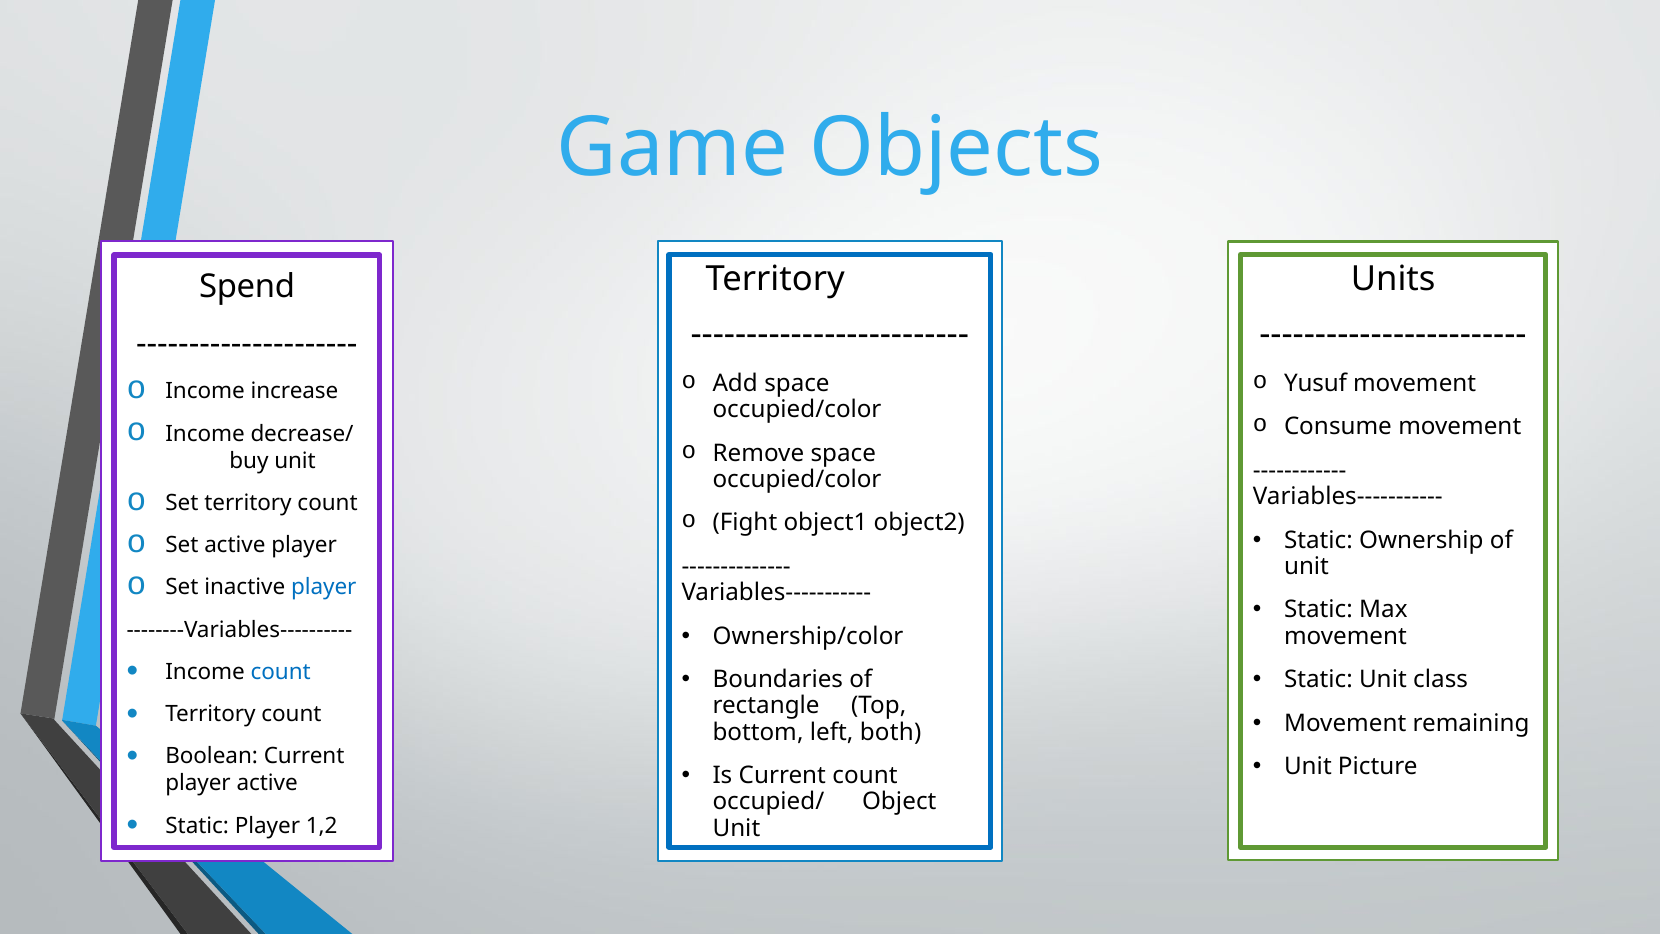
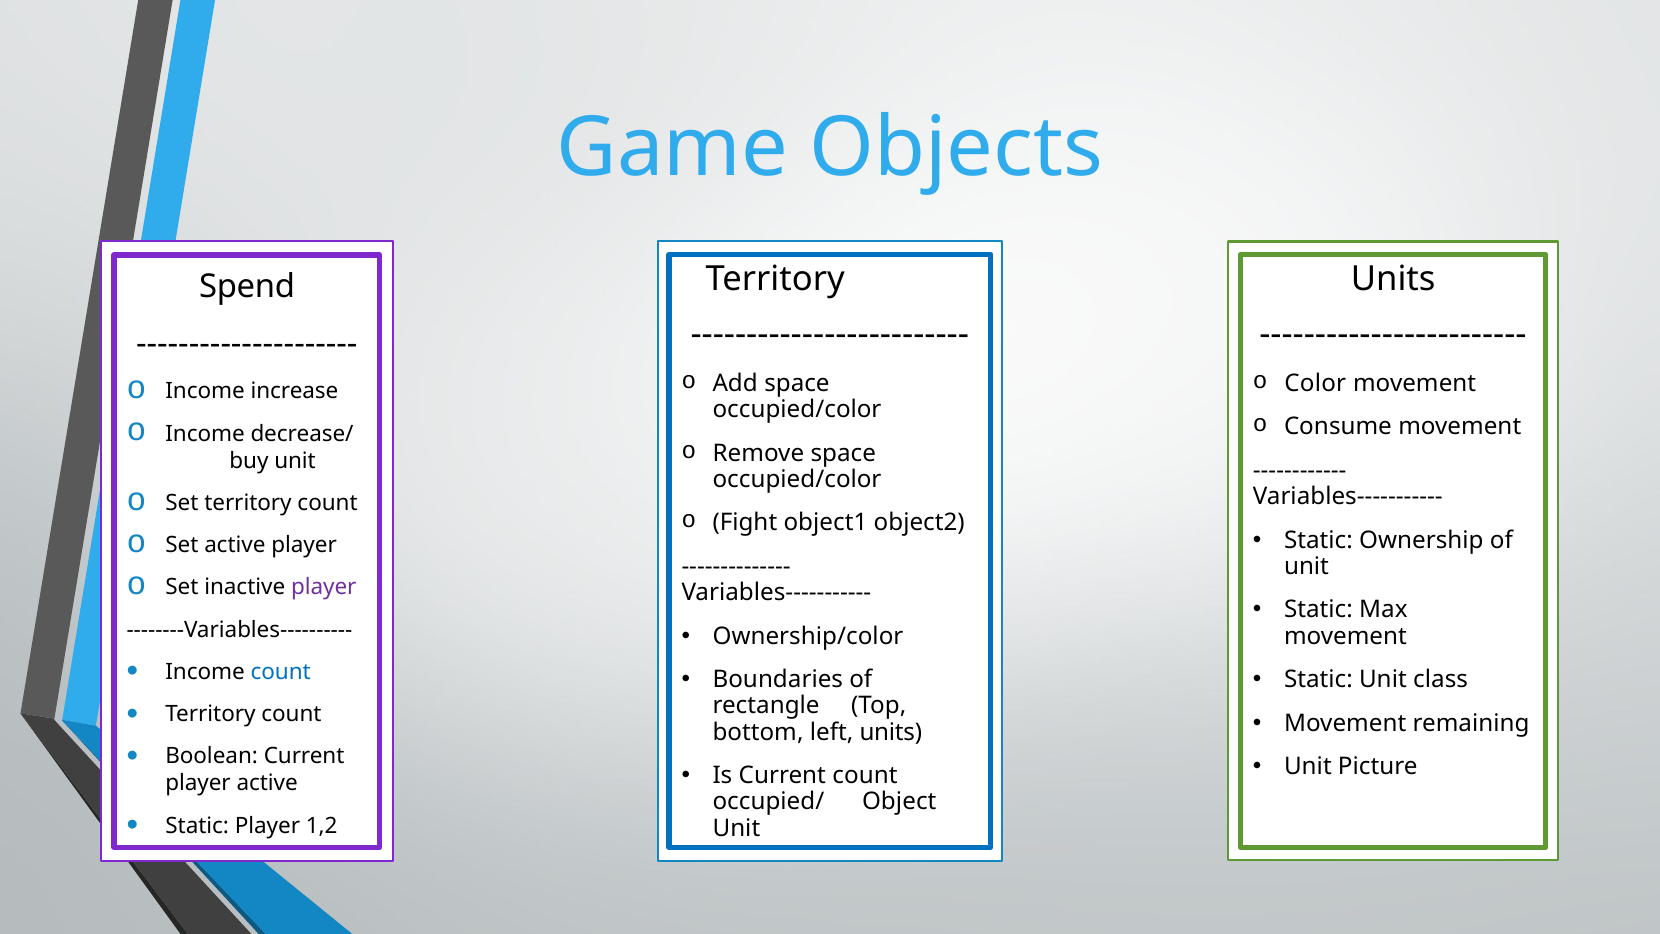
Yusuf: Yusuf -> Color (1315, 383)
player colour: blue -> purple (324, 587)
left both: both -> units (891, 732)
